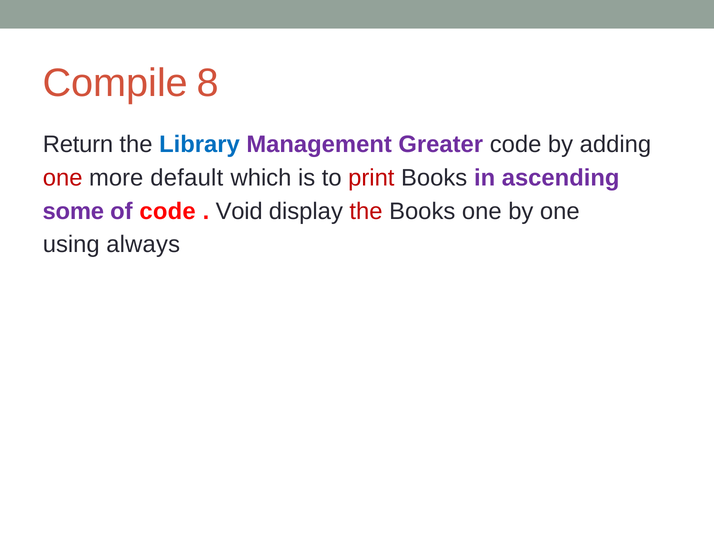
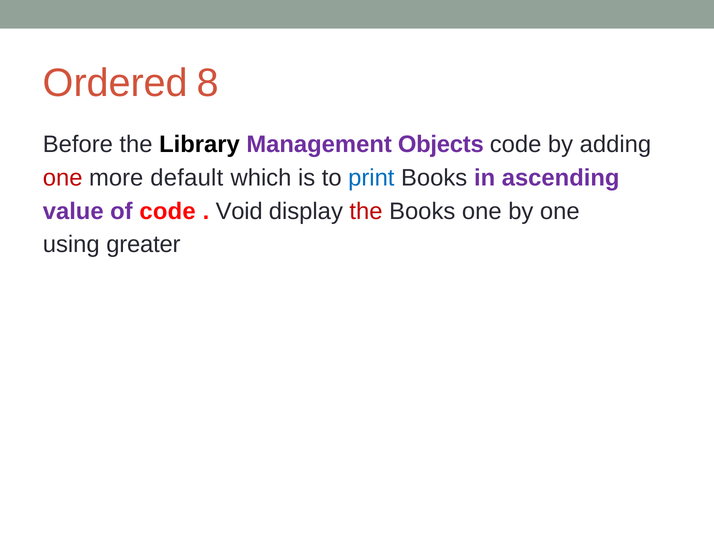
Compile: Compile -> Ordered (115, 83)
Return: Return -> Before (78, 144)
Library colour: blue -> black (199, 144)
Greater: Greater -> Objects (441, 144)
print colour: red -> blue (371, 178)
some: some -> value (73, 211)
always: always -> greater (143, 244)
